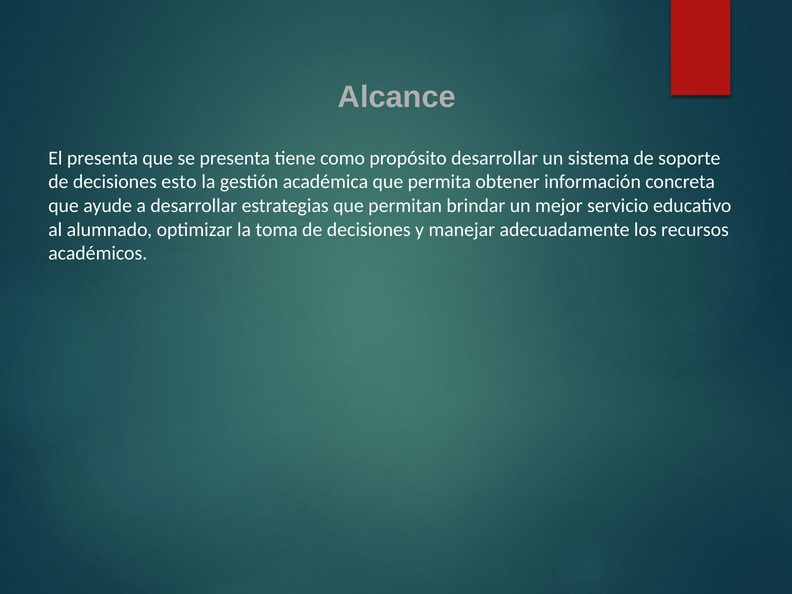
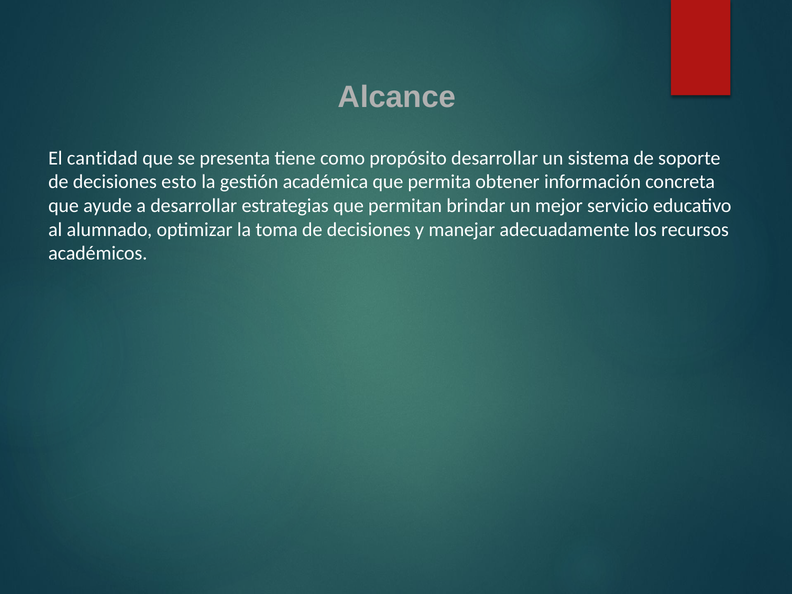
El presenta: presenta -> cantidad (102, 158)
